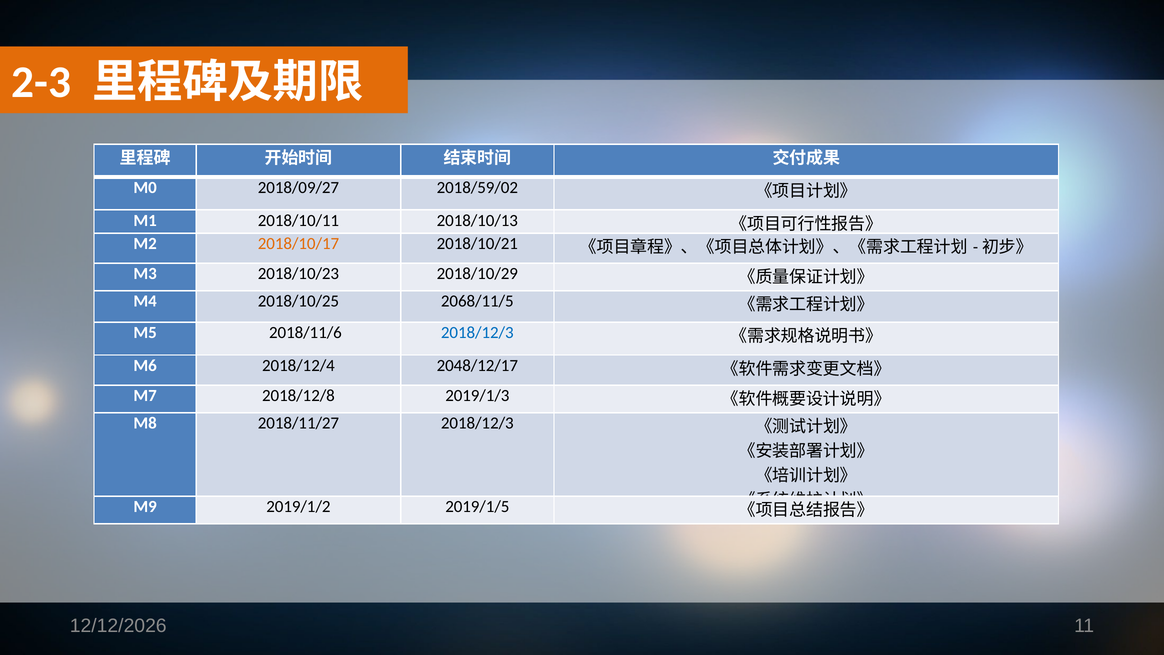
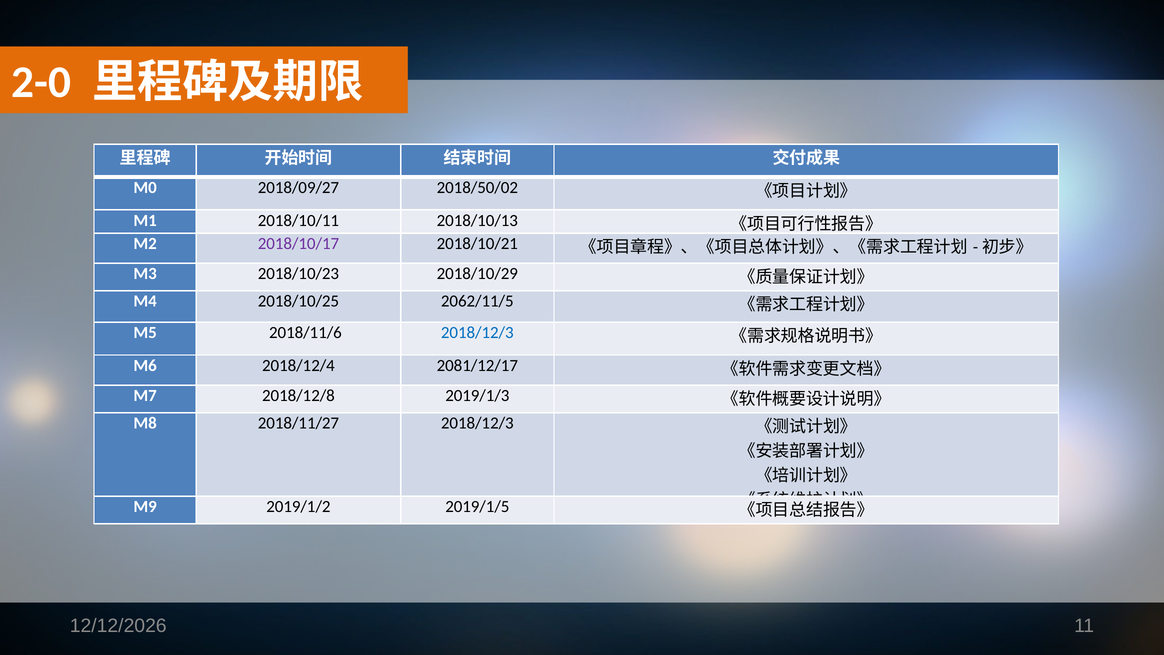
2-3: 2-3 -> 2-0 (41, 82)
2018/59/02: 2018/59/02 -> 2018/50/02 (477, 187)
2018/10/17 colour: orange -> purple (298, 244)
2068/11/5: 2068/11/5 -> 2062/11/5 (477, 301)
2048/12/17: 2048/12/17 -> 2081/12/17 (477, 365)
